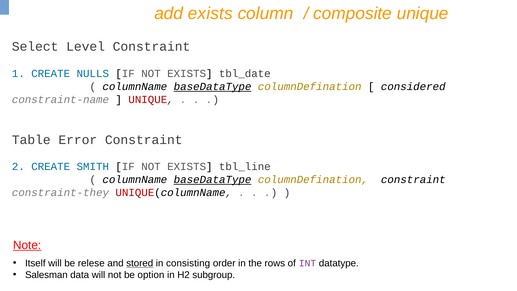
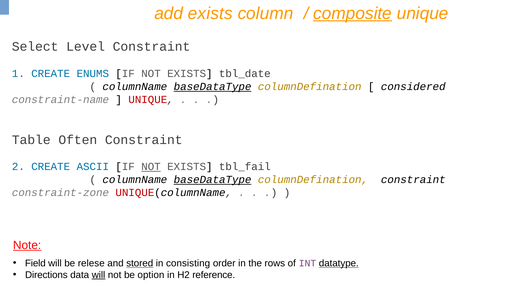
composite underline: none -> present (353, 13)
NULLS: NULLS -> ENUMS (93, 74)
Error: Error -> Often (78, 140)
SMITH: SMITH -> ASCII (93, 167)
NOT underline: none -> present (151, 167)
tbl_line: tbl_line -> tbl_fail (245, 167)
constraint-they: constraint-they -> constraint-zone (60, 193)
Itself: Itself -> Field (35, 263)
datatype underline: none -> present (339, 263)
Salesman: Salesman -> Directions (46, 275)
will underline: none -> present (99, 275)
subgroup: subgroup -> reference (214, 275)
